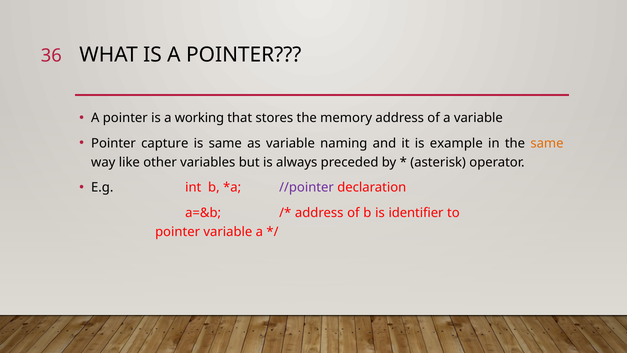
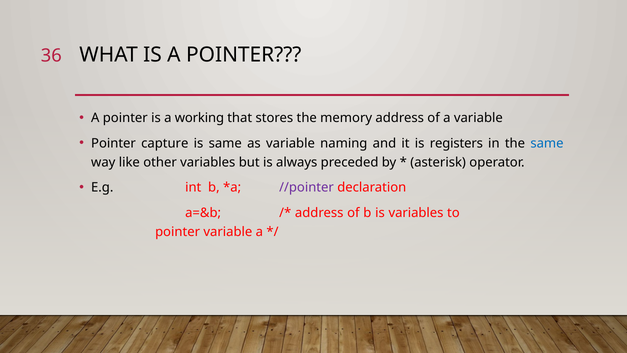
example: example -> registers (456, 143)
same colour: orange -> blue (547, 143)
is identifier: identifier -> variables (416, 213)
